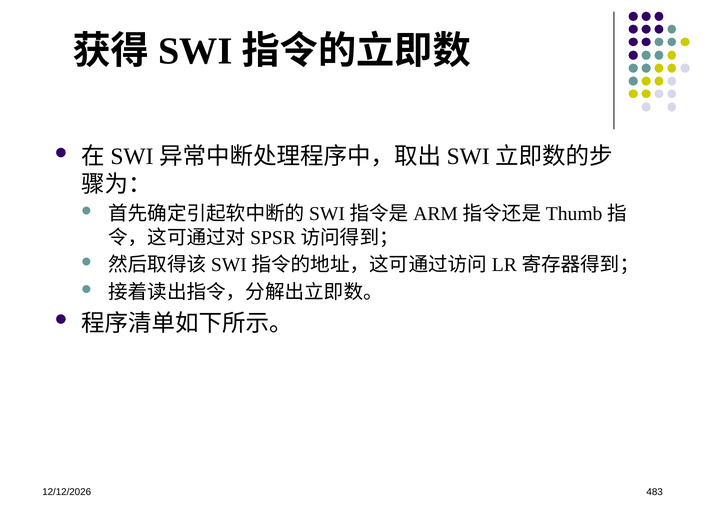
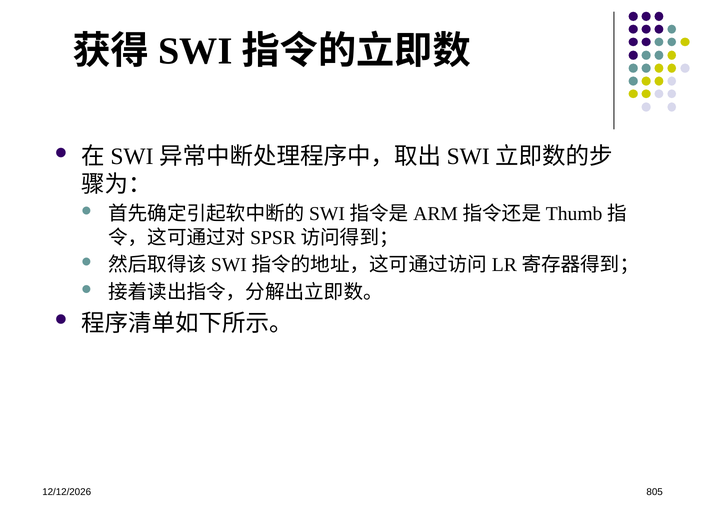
483: 483 -> 805 (655, 492)
